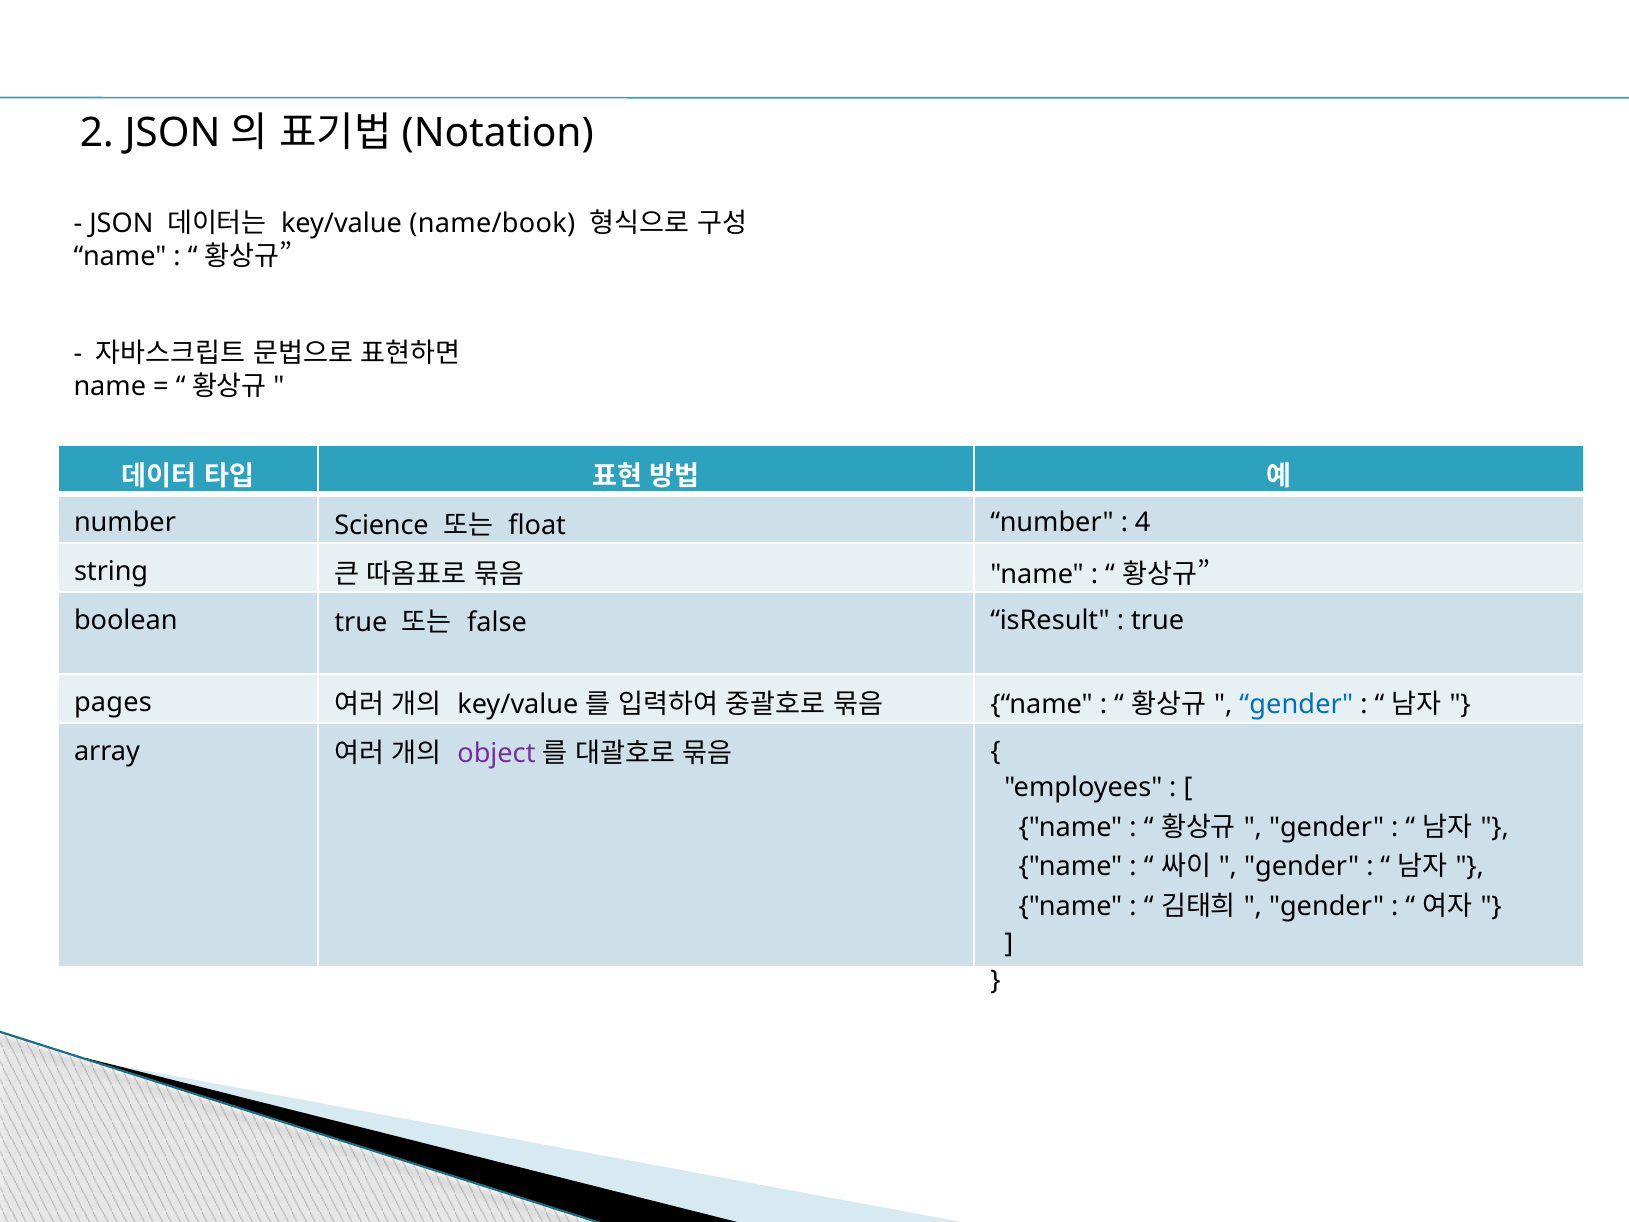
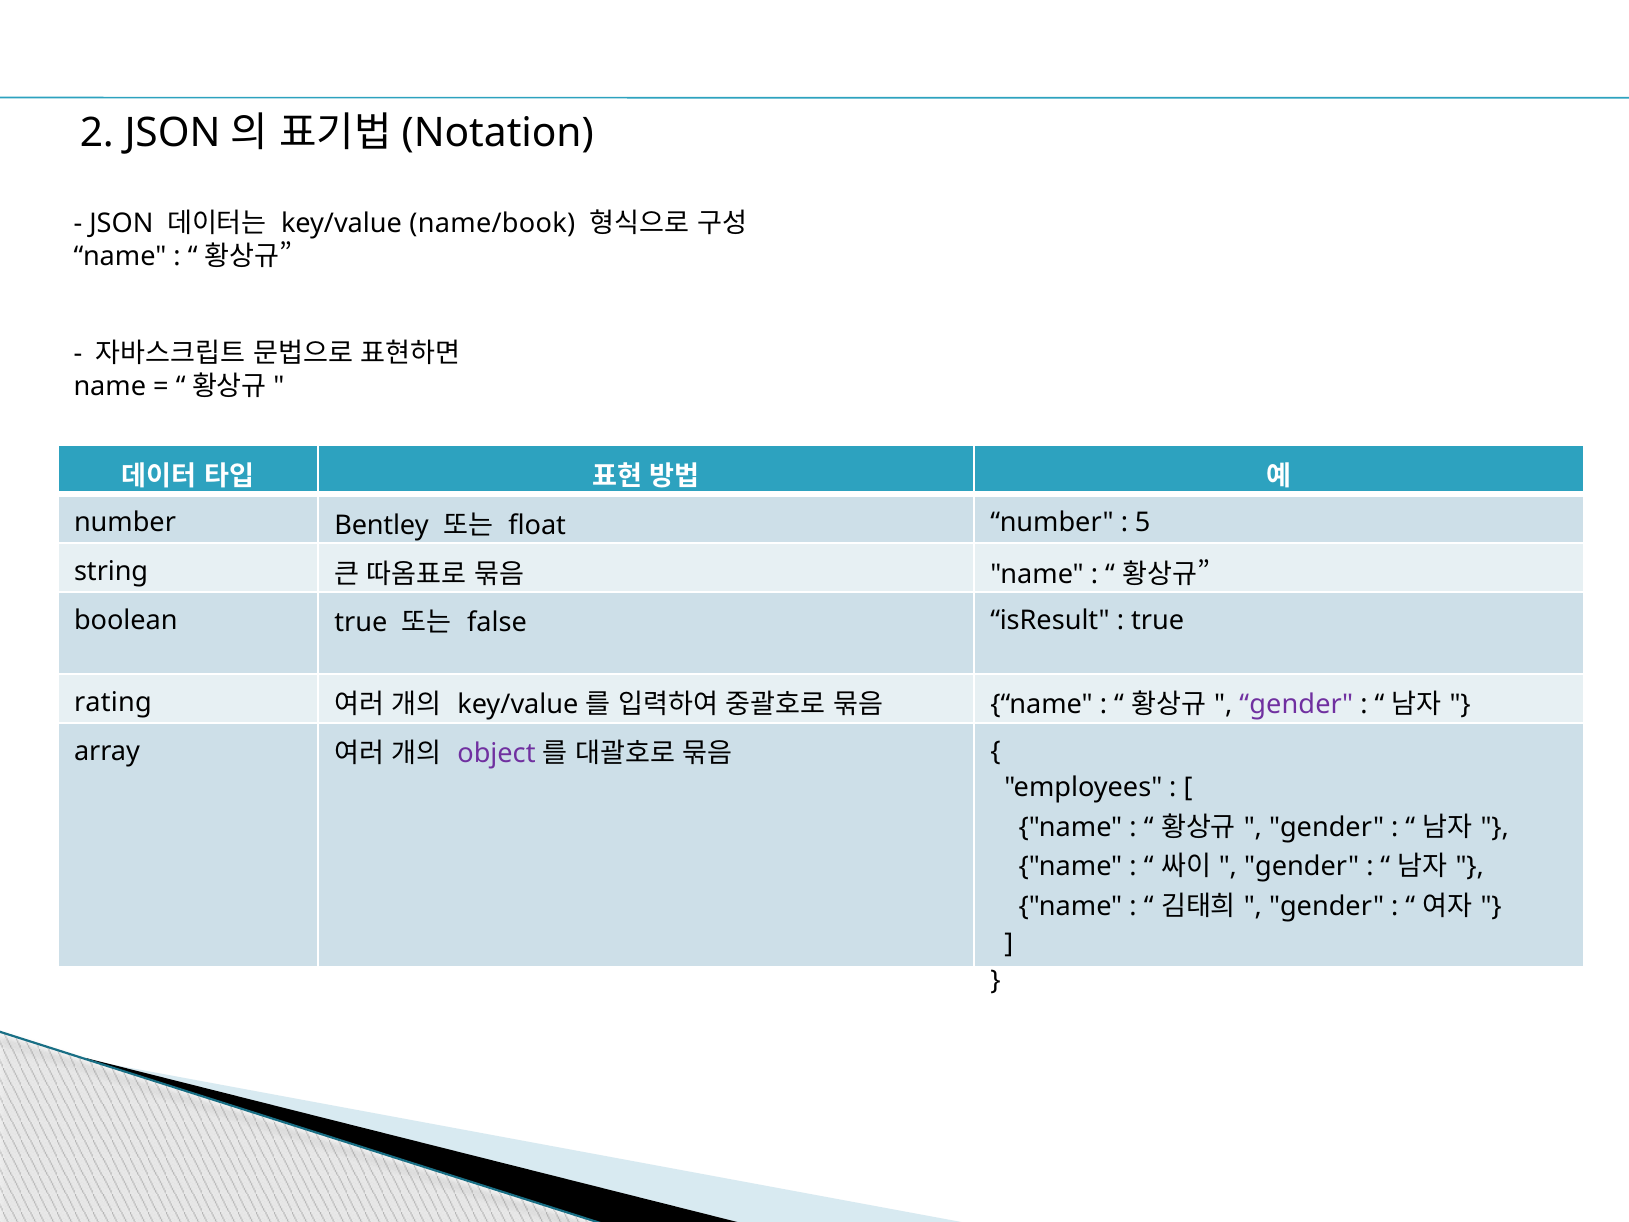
Science: Science -> Bentley (382, 525)
4: 4 -> 5 (1143, 523)
pages: pages -> rating (113, 702)
gender colour: blue -> purple (1296, 704)
